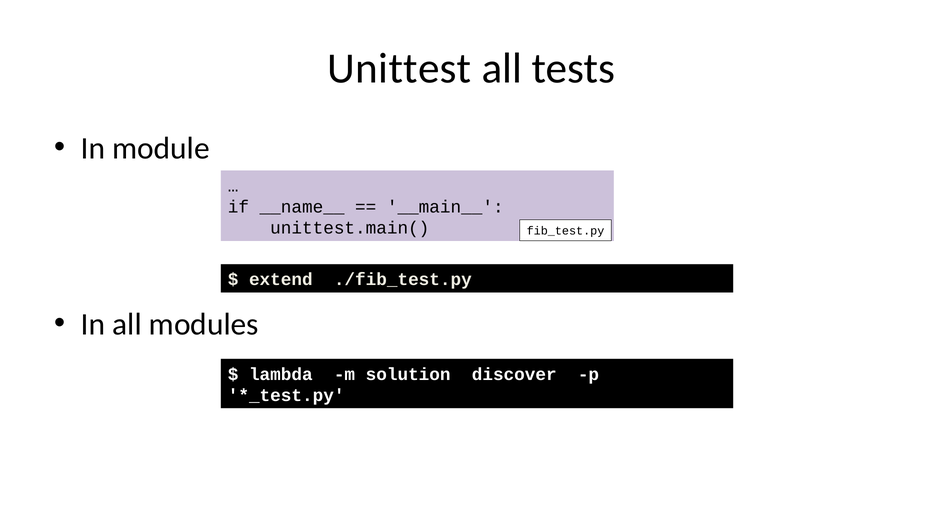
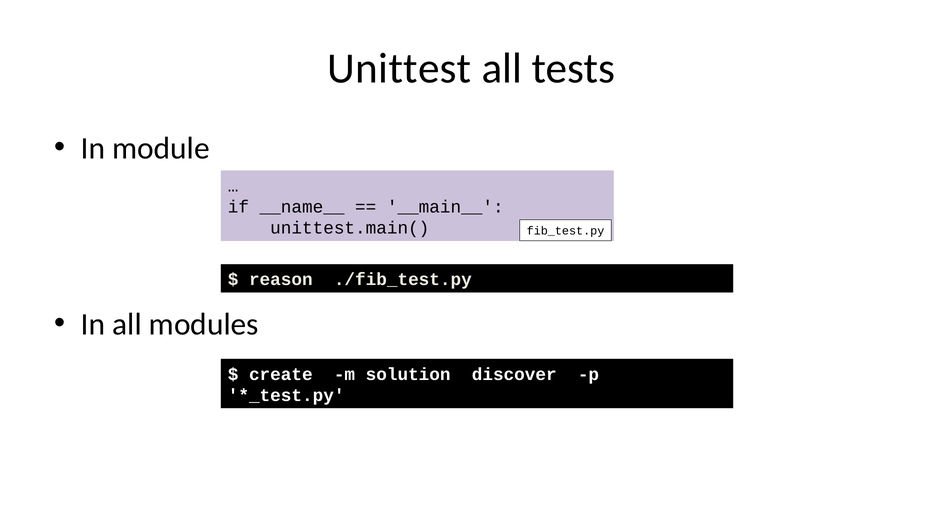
extend: extend -> reason (281, 280)
lambda: lambda -> create (281, 374)
